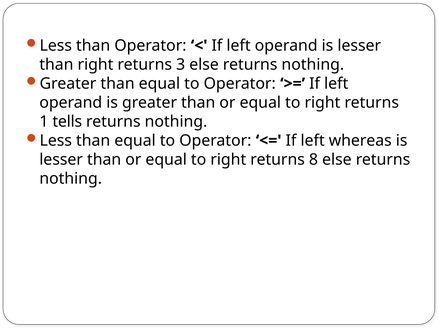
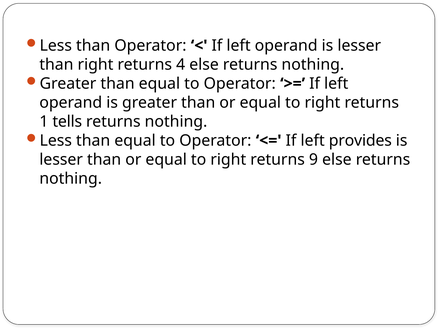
3: 3 -> 4 (181, 65)
whereas: whereas -> provides (360, 140)
8: 8 -> 9 (313, 159)
